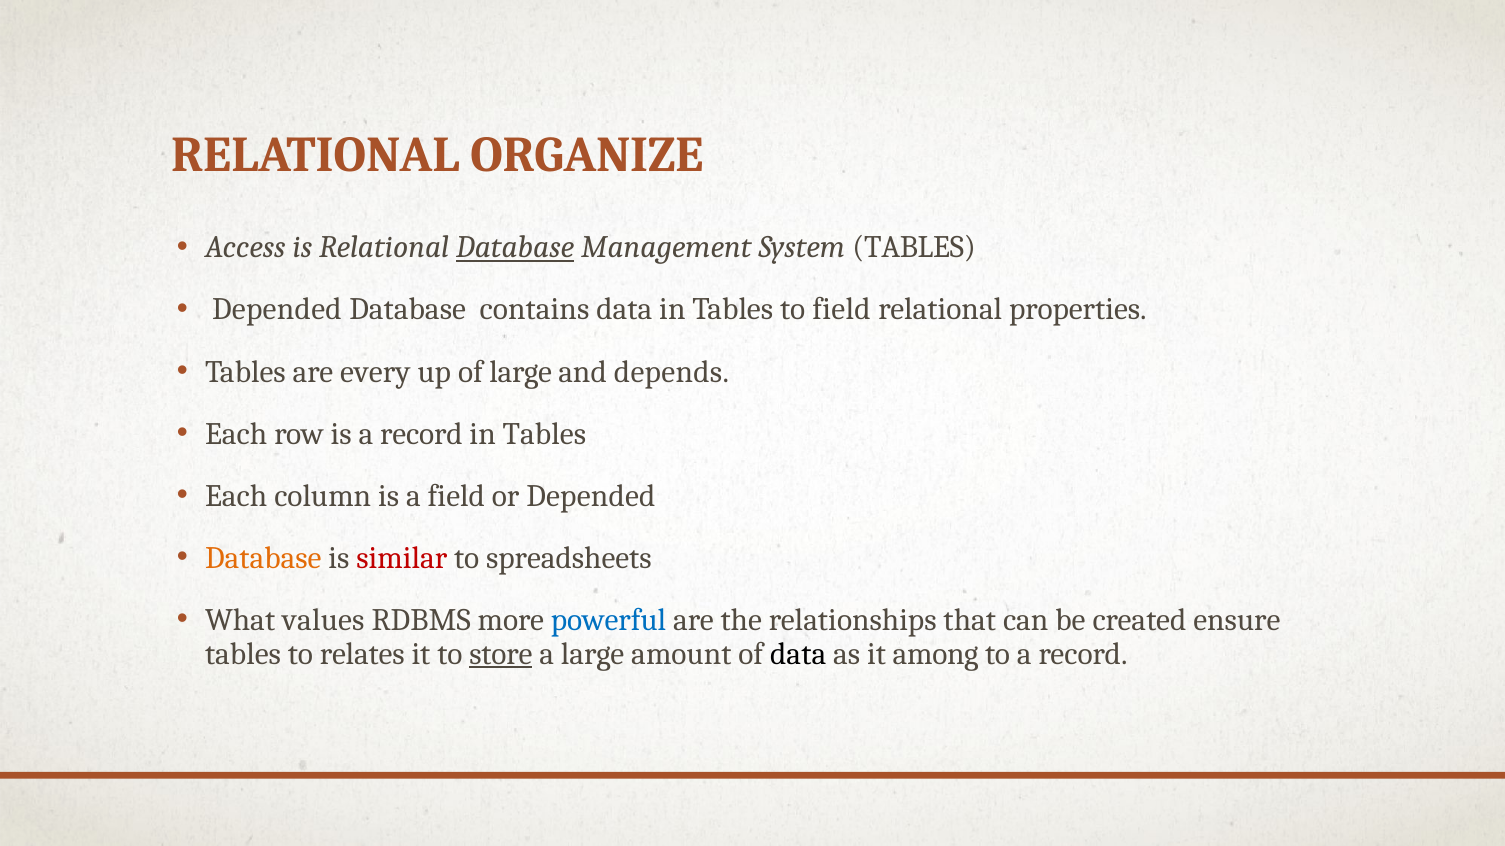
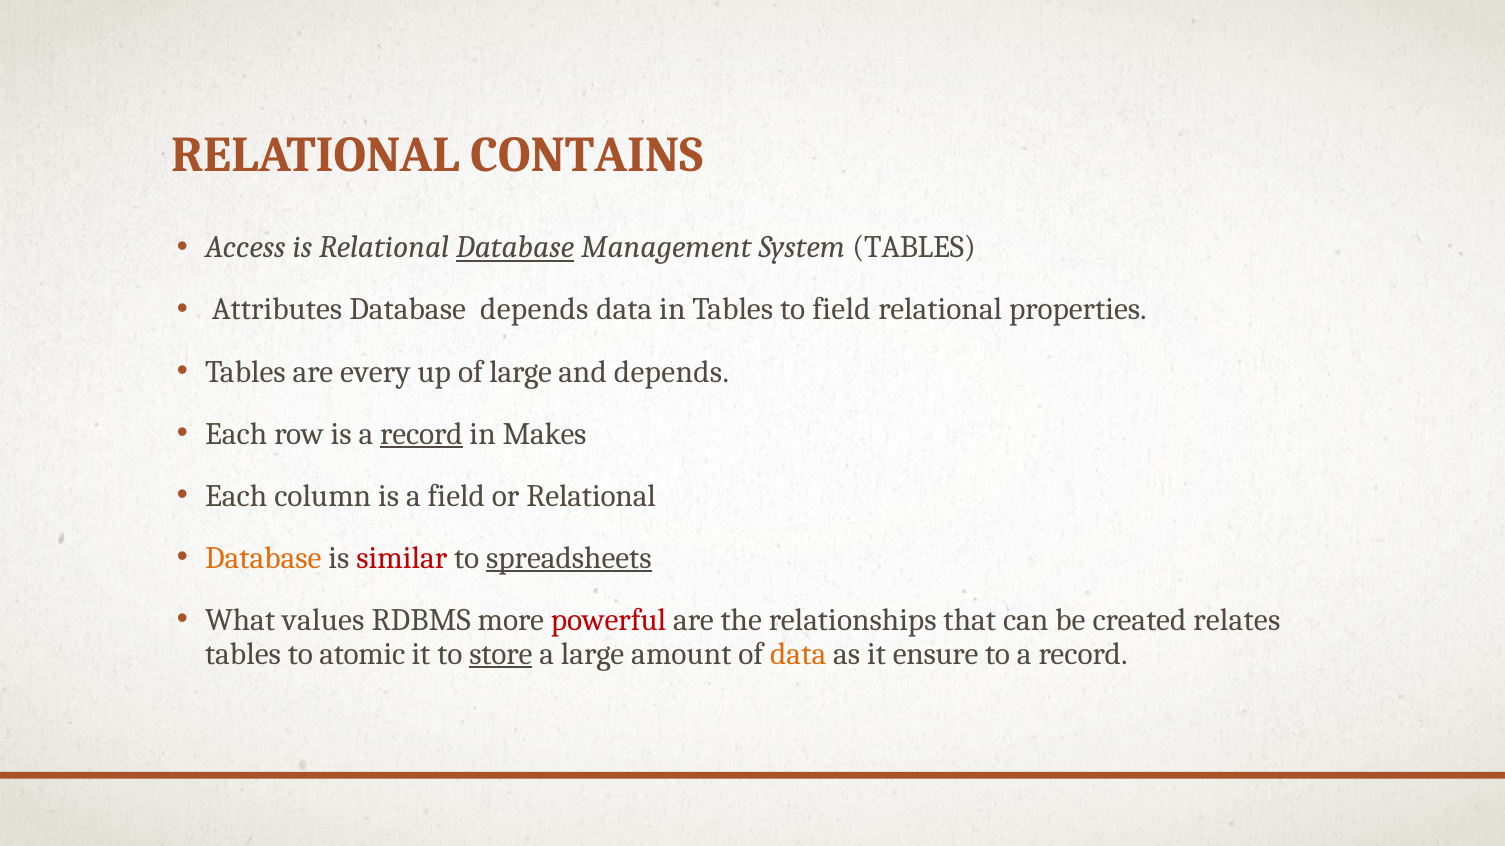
ORGANIZE: ORGANIZE -> CONTAINS (587, 155)
Depended: Depended -> Attributes (277, 310)
Database contains: contains -> depends (534, 310)
record underline: none -> present (421, 434)
Tables: Tables -> Makes (545, 434)
or Depended: Depended -> Relational (591, 496)
spreadsheets underline: none -> present (569, 558)
powerful colour: blue -> red (609, 620)
ensure: ensure -> relates (1237, 620)
relates: relates -> atomic (362, 654)
data colour: black -> orange (798, 654)
among: among -> ensure (936, 654)
